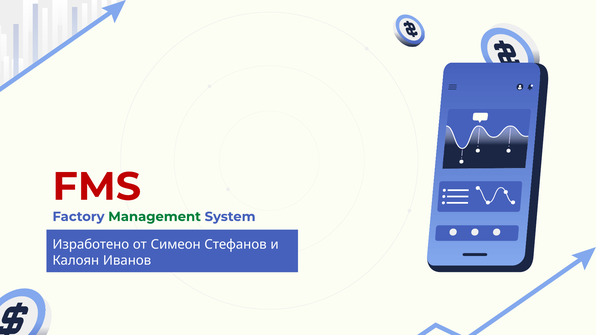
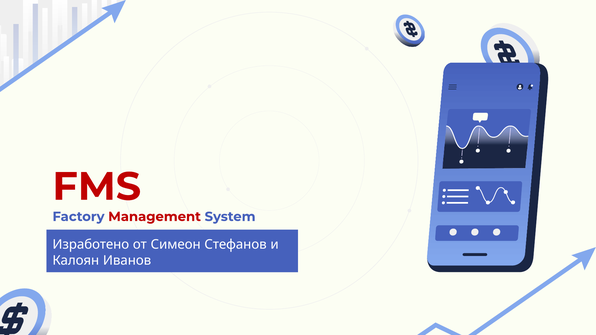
Management colour: green -> red (155, 217)
